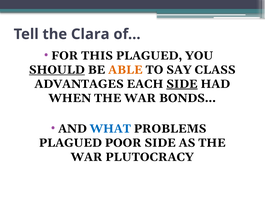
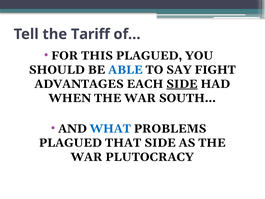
Clara: Clara -> Tariff (90, 34)
SHOULD underline: present -> none (57, 70)
ABLE colour: orange -> blue (125, 70)
CLASS: CLASS -> FIGHT (215, 70)
BONDS…: BONDS… -> SOUTH… (187, 98)
POOR: POOR -> THAT (123, 143)
